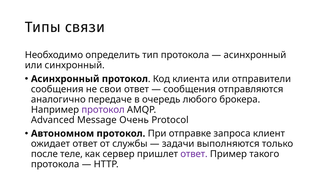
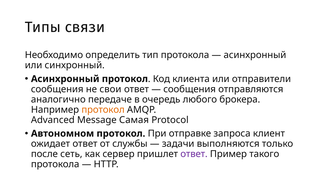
протокол colour: purple -> orange (103, 110)
Очень: Очень -> Самая (134, 120)
теле: теле -> сеть (71, 154)
